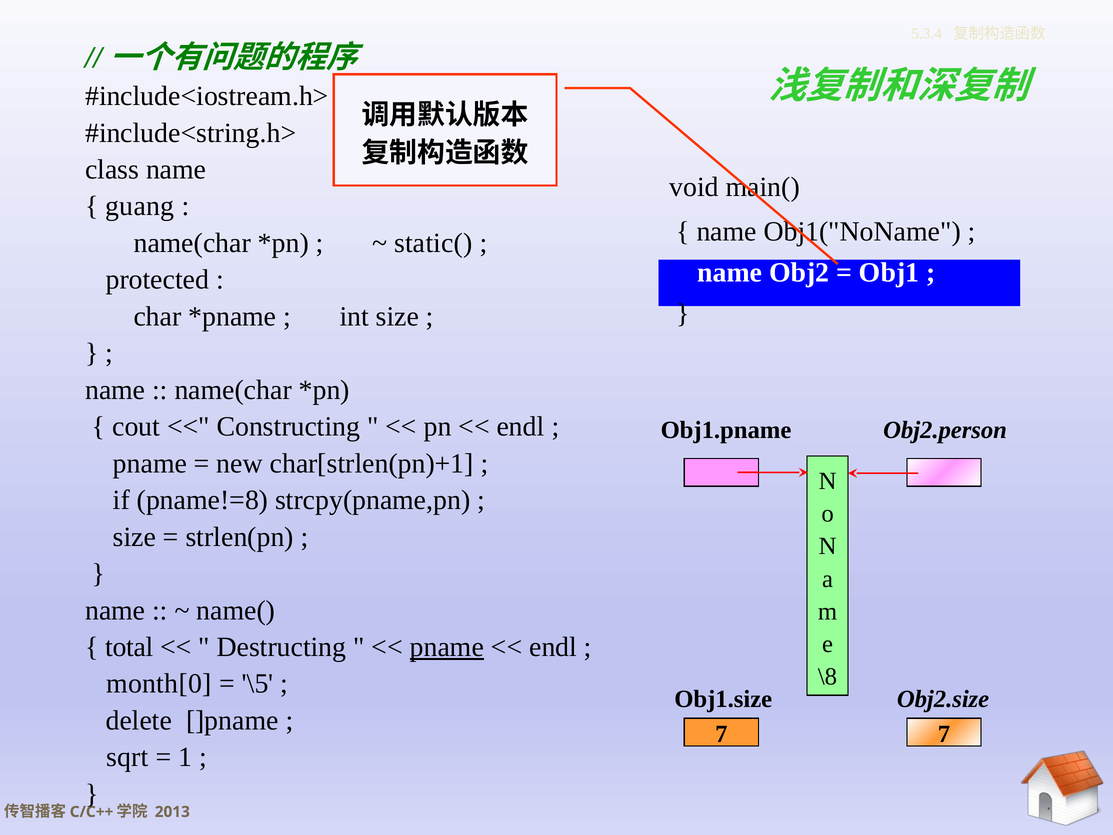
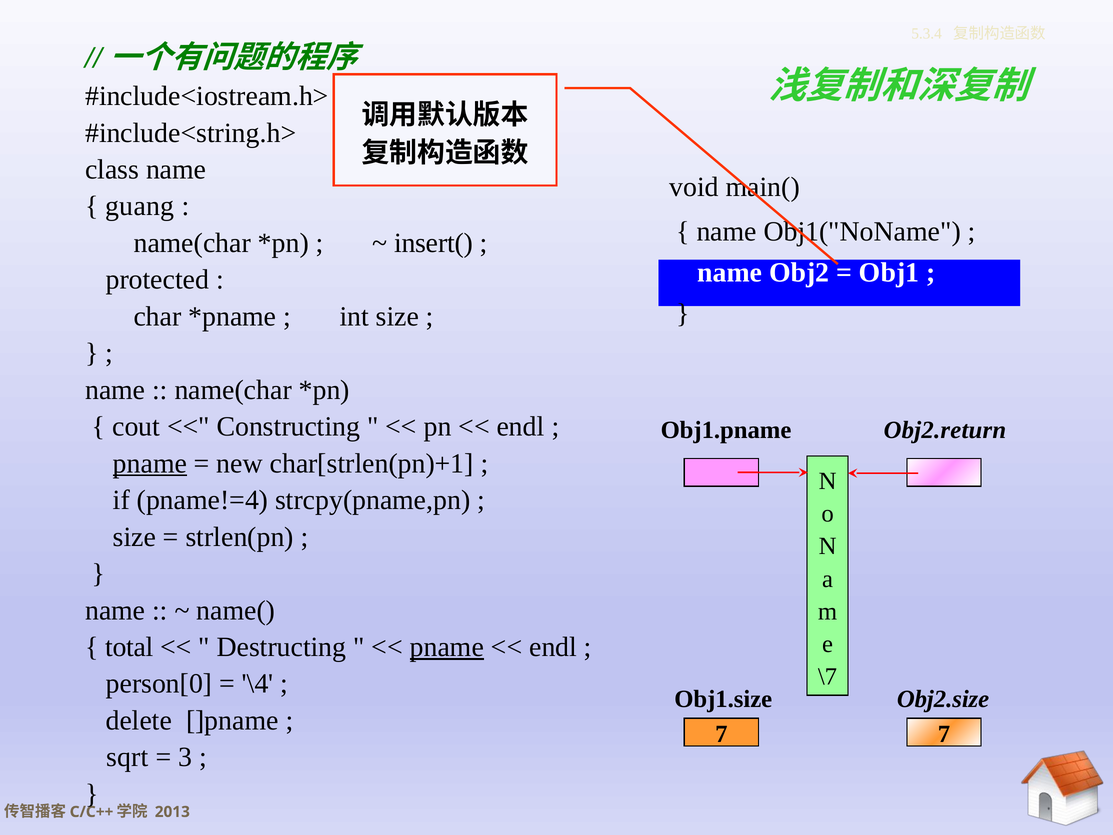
static(: static( -> insert( (434, 243)
Obj2.person: Obj2.person -> Obj2.return (945, 430)
pname underline: none -> present (150, 463)
pname!=8: pname!=8 -> pname!=4 (203, 500)
\8: \8 -> \7 (828, 677)
month[0: month[0 -> person[0 (159, 684)
\5: \5 -> \4 (258, 684)
1: 1 -> 3 (185, 757)
